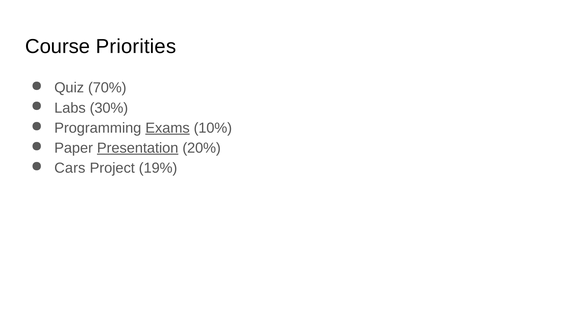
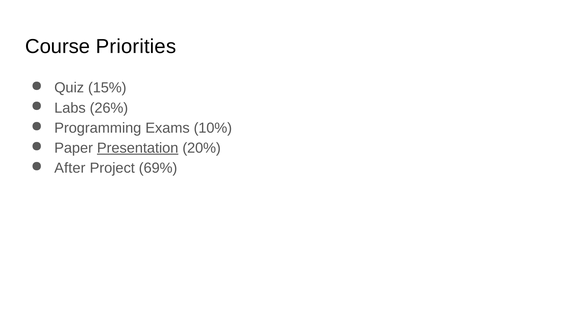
70%: 70% -> 15% (107, 88)
30%: 30% -> 26% (109, 108)
Exams underline: present -> none (168, 128)
Cars: Cars -> After (70, 168)
19%: 19% -> 69% (158, 168)
